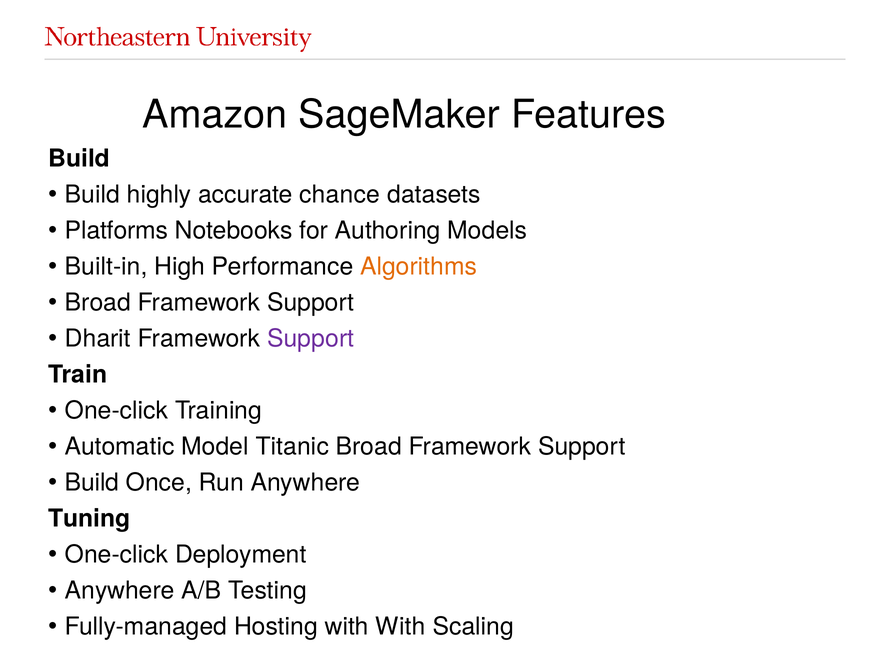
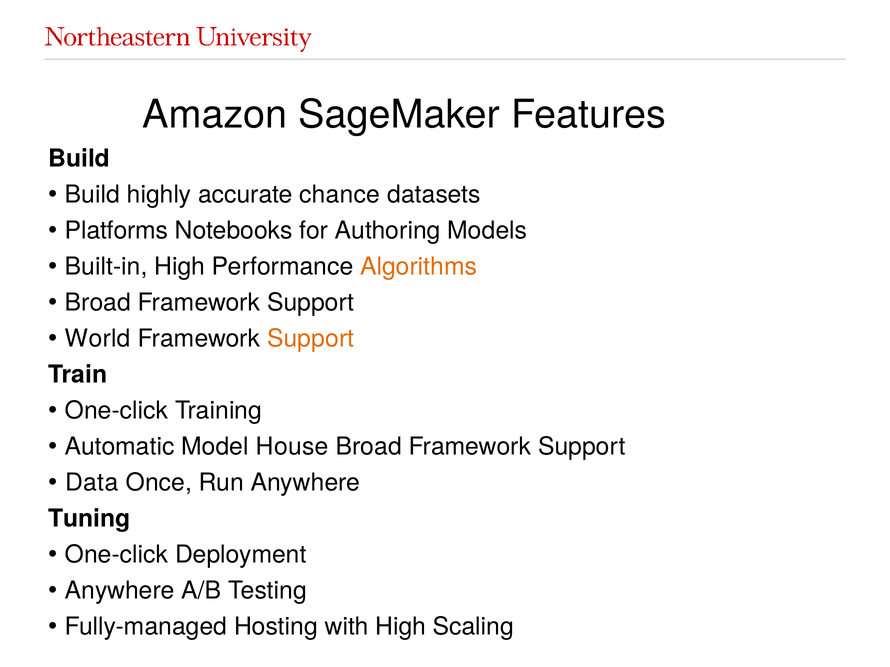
Dharit: Dharit -> World (98, 339)
Support colour: purple -> orange (311, 339)
Titanic: Titanic -> House (292, 447)
Build: Build -> Data (92, 483)
with With: With -> High (401, 627)
